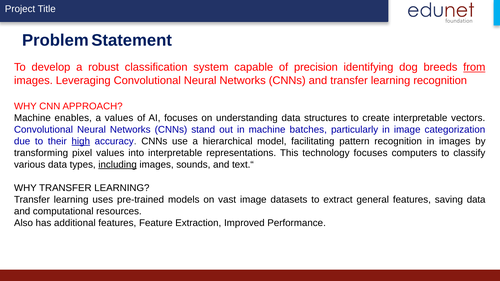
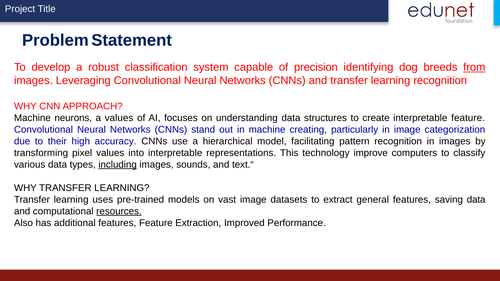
enables: enables -> neurons (73, 118)
interpretable vectors: vectors -> feature (468, 118)
batches: batches -> creating (308, 130)
high underline: present -> none (81, 141)
technology focuses: focuses -> improve (371, 153)
resources underline: none -> present (119, 211)
